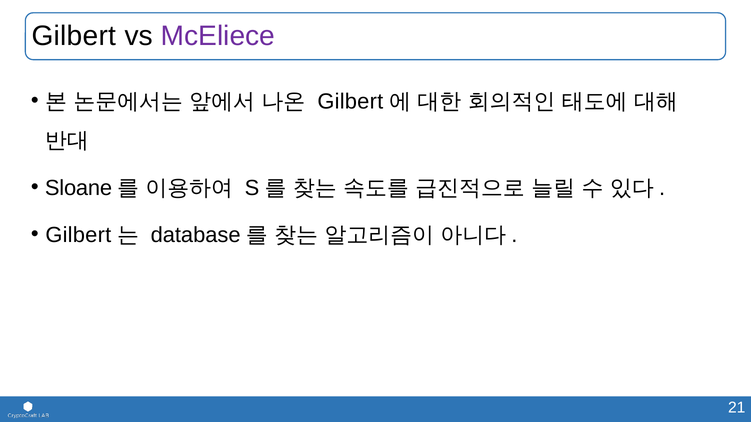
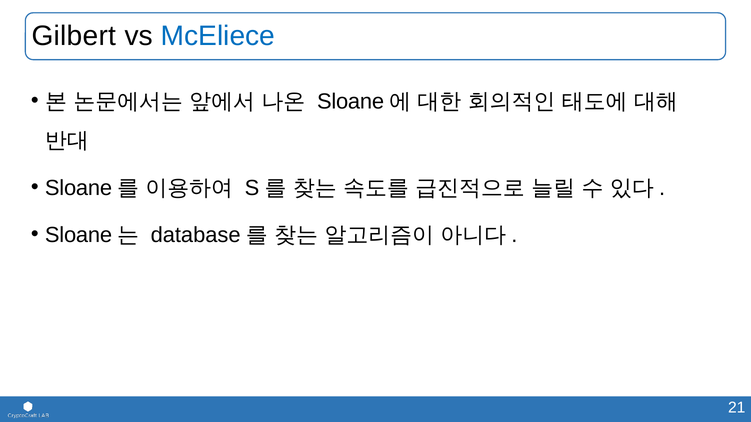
McEliece colour: purple -> blue (218, 36)
Gilbert: Gilbert -> Sloane (351, 102)
Gilbert: Gilbert -> Sloane (79, 235)
